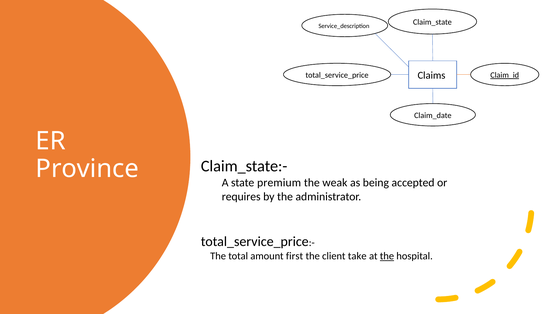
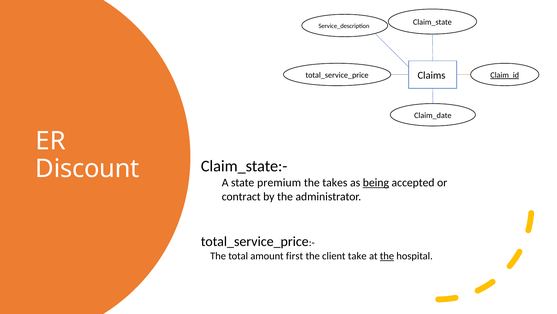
Province: Province -> Discount (87, 168)
weak: weak -> takes (335, 182)
being underline: none -> present (376, 182)
requires: requires -> contract (241, 196)
